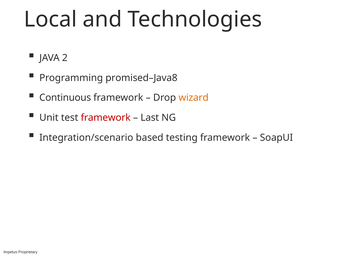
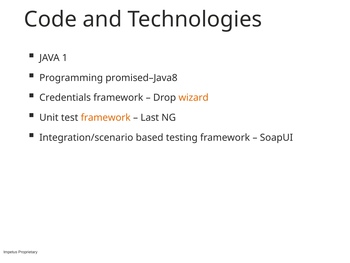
Local: Local -> Code (50, 19)
2: 2 -> 1 (65, 58)
Continuous: Continuous -> Credentials (65, 98)
framework colour: red -> orange (106, 117)
